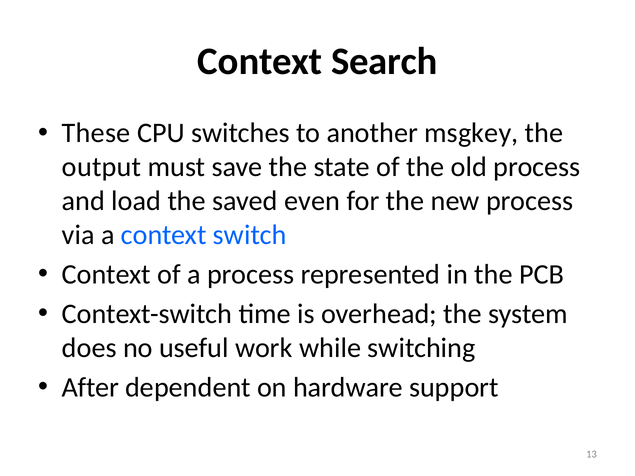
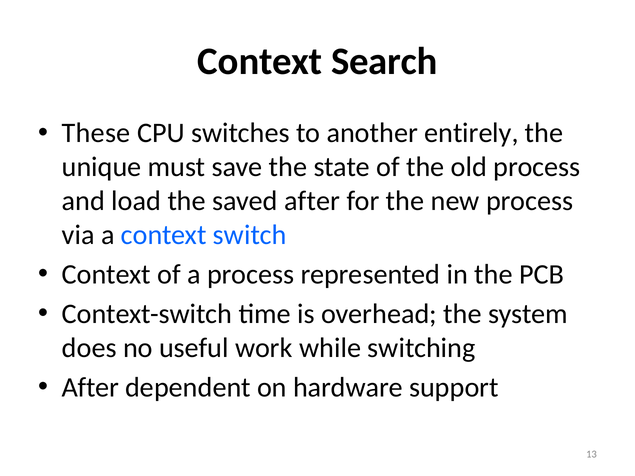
msgkey: msgkey -> entirely (471, 133)
output: output -> unique (102, 167)
saved even: even -> after (312, 201)
